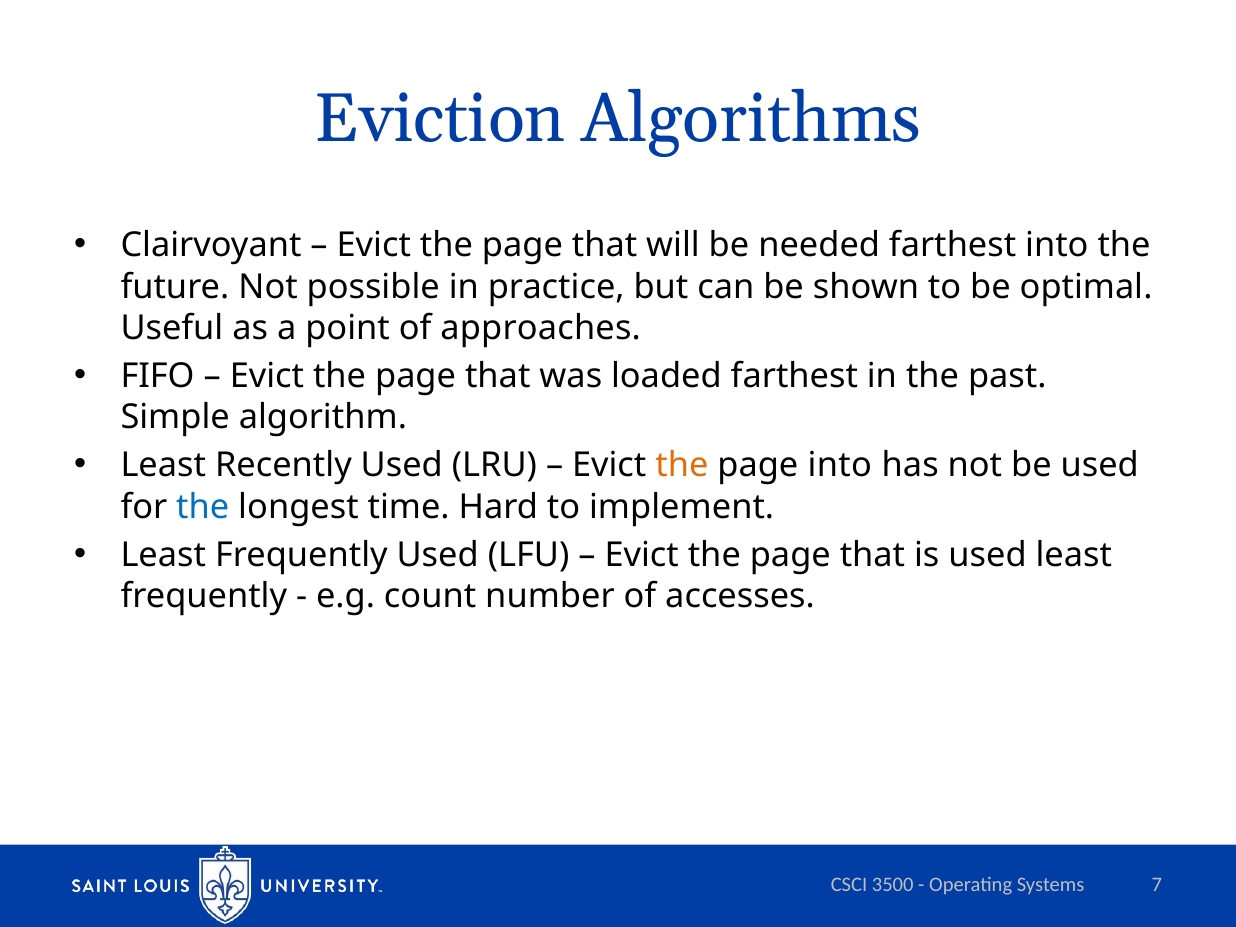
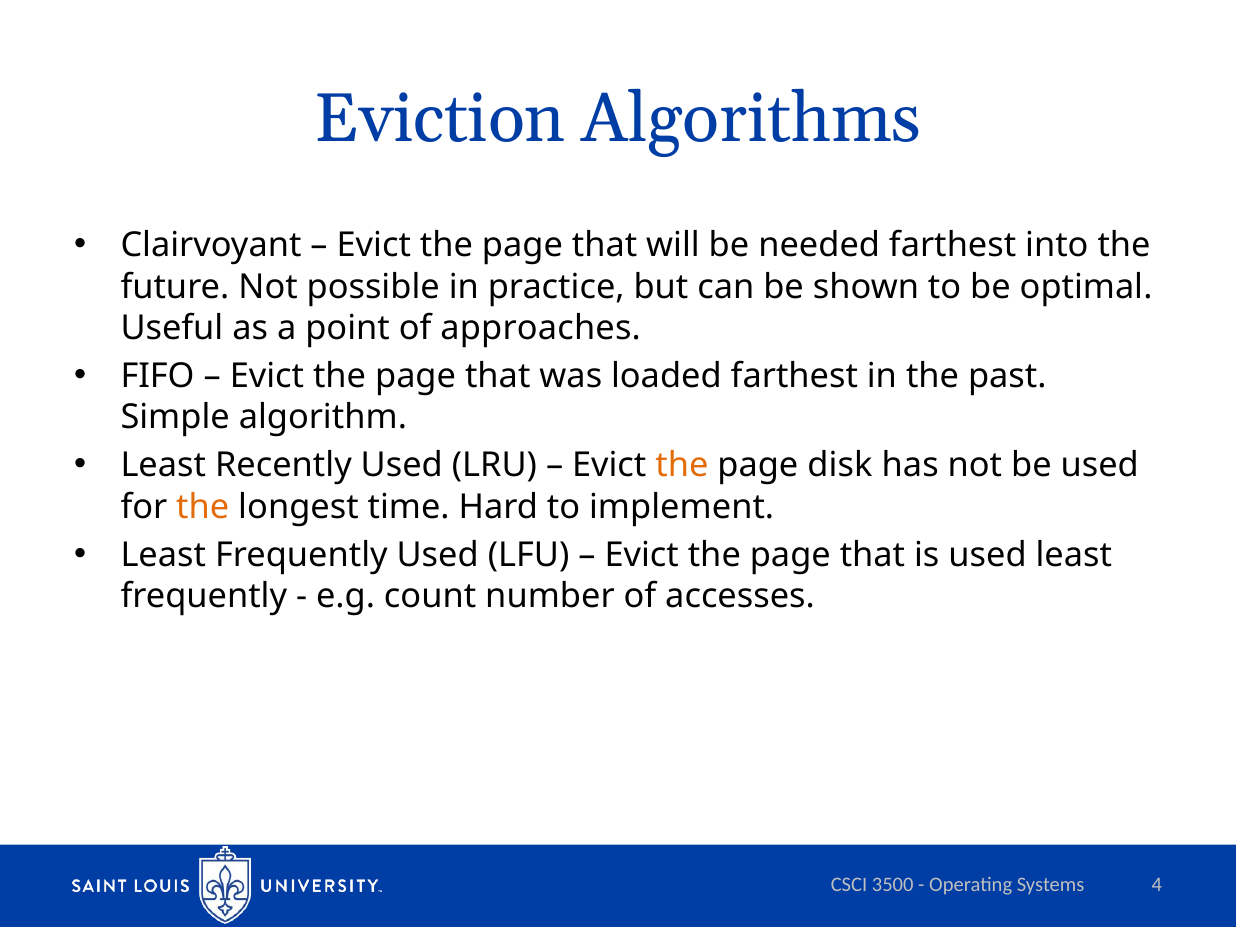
page into: into -> disk (840, 466)
the colour: blue -> orange (203, 507)
7: 7 -> 4 (1157, 885)
